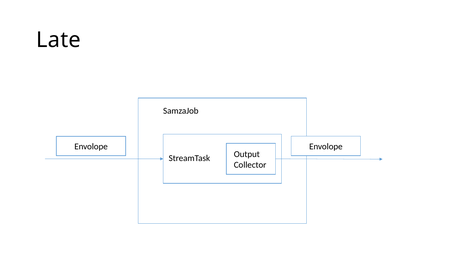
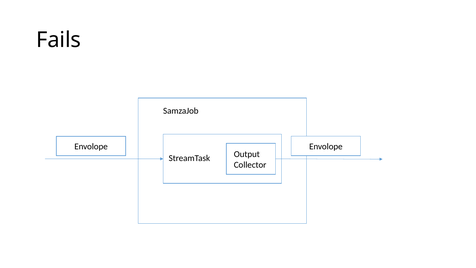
Late: Late -> Fails (59, 40)
